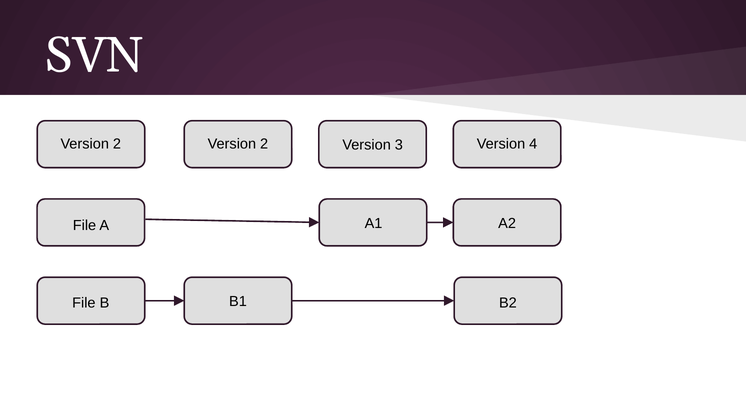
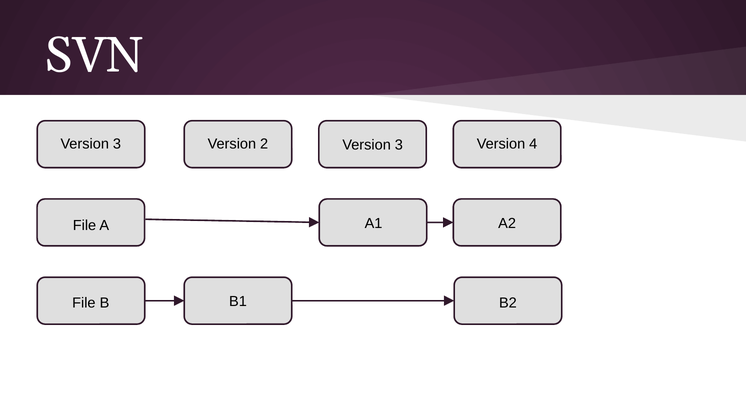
2: 2 -> 3 (117, 144)
